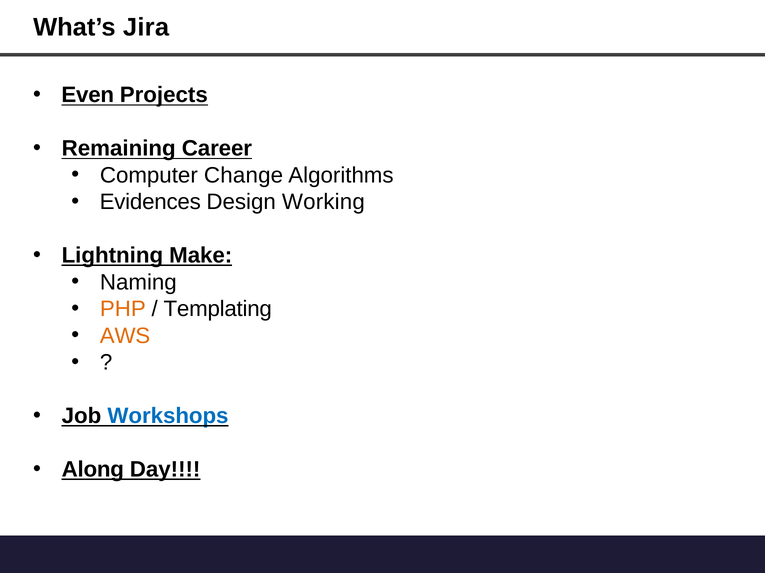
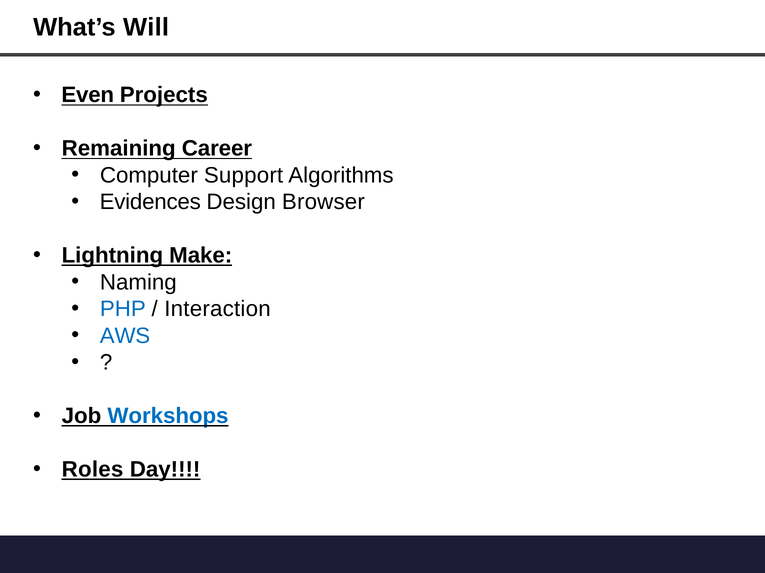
Jira: Jira -> Will (146, 27)
Change: Change -> Support (244, 176)
Working: Working -> Browser (323, 202)
PHP colour: orange -> blue (123, 309)
Templating: Templating -> Interaction (217, 309)
AWS colour: orange -> blue (125, 336)
Along: Along -> Roles (93, 470)
